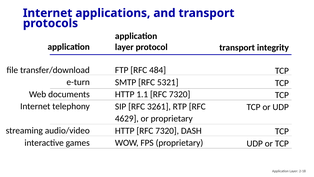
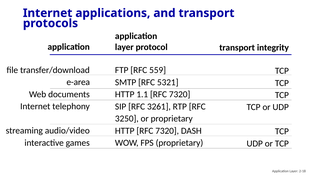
484: 484 -> 559 (158, 70)
e-turn: e-turn -> e-area (78, 82)
4629: 4629 -> 3250 (127, 118)
